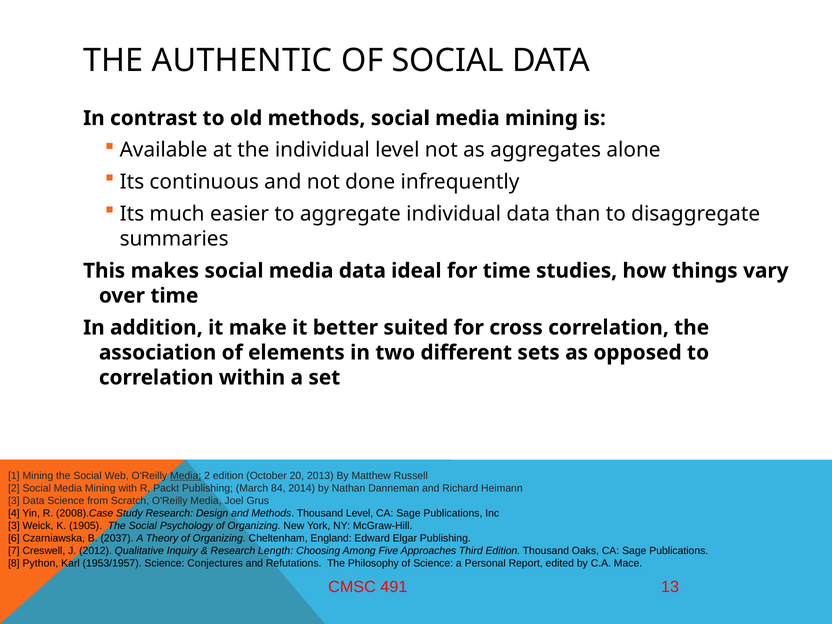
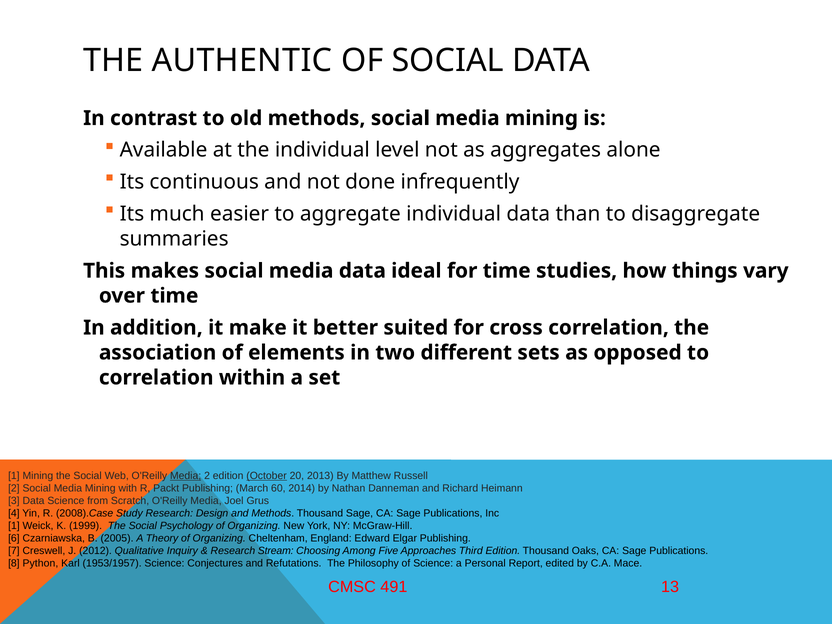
October underline: none -> present (267, 476)
84: 84 -> 60 (278, 488)
Thousand Level: Level -> Sage (360, 513)
3: 3 -> 1 (14, 526)
1905: 1905 -> 1999 (86, 526)
2037: 2037 -> 2005 (117, 538)
Length: Length -> Stream (276, 551)
